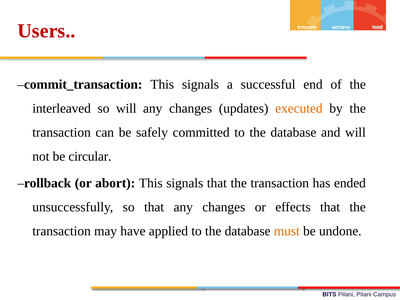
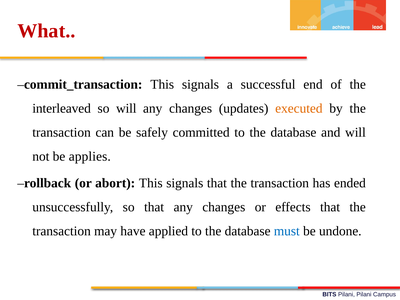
Users: Users -> What (46, 31)
circular: circular -> applies (90, 156)
must colour: orange -> blue (287, 231)
